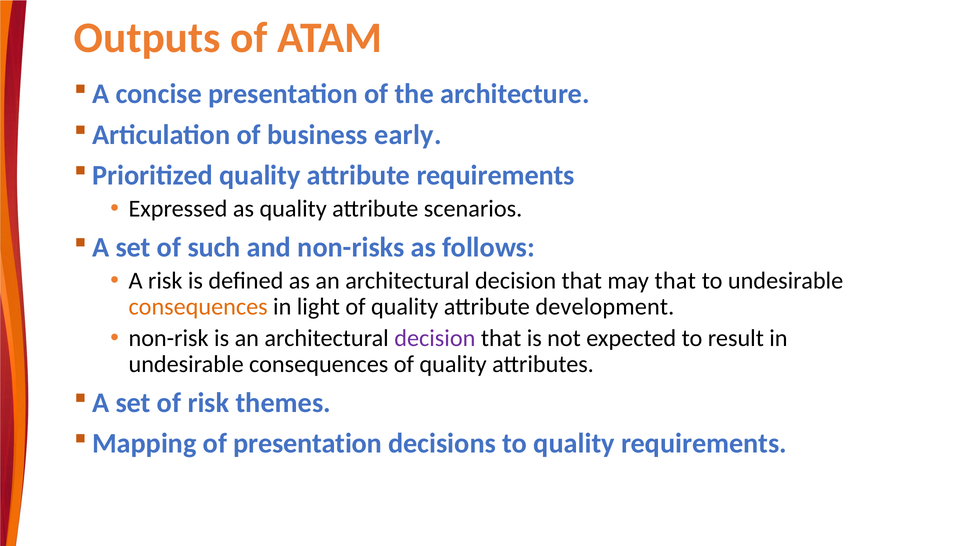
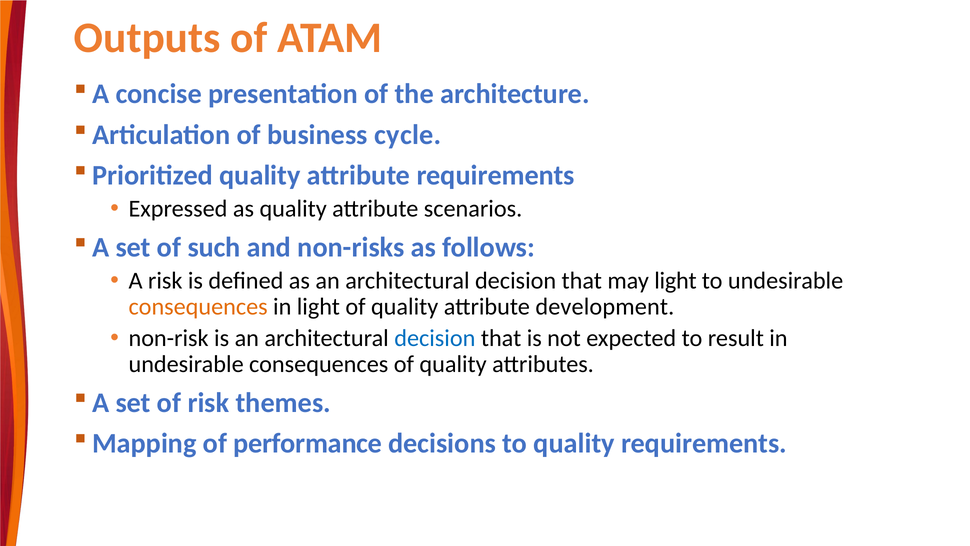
early: early -> cycle (408, 135)
may that: that -> light (675, 281)
decision colour: purple -> blue (435, 338)
of presentation: presentation -> performance (308, 443)
